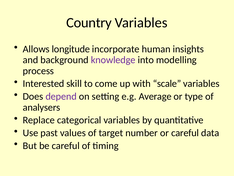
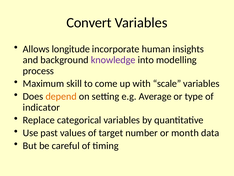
Country: Country -> Convert (89, 23)
Interested: Interested -> Maximum (43, 83)
depend colour: purple -> orange (61, 96)
analysers: analysers -> indicator (41, 107)
or careful: careful -> month (185, 133)
